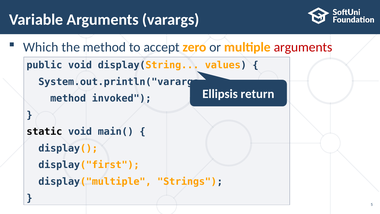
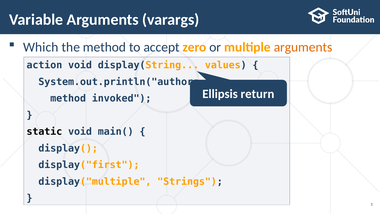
arguments colour: red -> orange (303, 47)
public: public -> action (44, 65)
System.out.println("varargs: System.out.println("varargs -> System.out.println("authors (119, 82)
